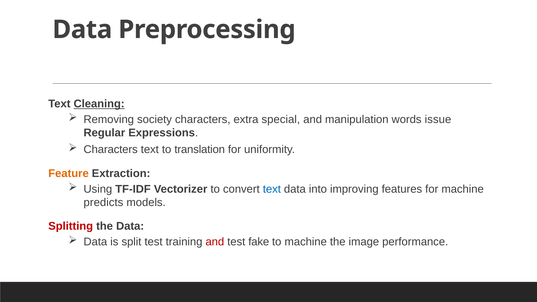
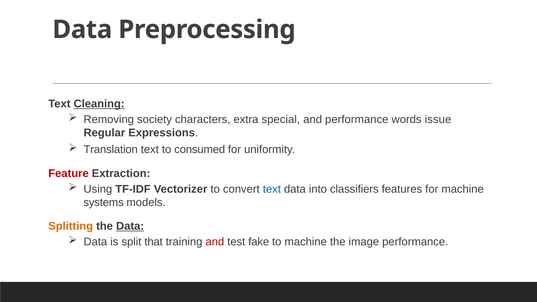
and manipulation: manipulation -> performance (357, 119)
Characters: Characters -> Translation (111, 150)
translation: translation -> consumed (200, 150)
Feature colour: orange -> red (69, 173)
improving: improving -> classifiers (354, 189)
predicts: predicts -> systems (104, 203)
Splitting colour: red -> orange (71, 226)
Data underline: none -> present (130, 226)
split test: test -> that (154, 242)
